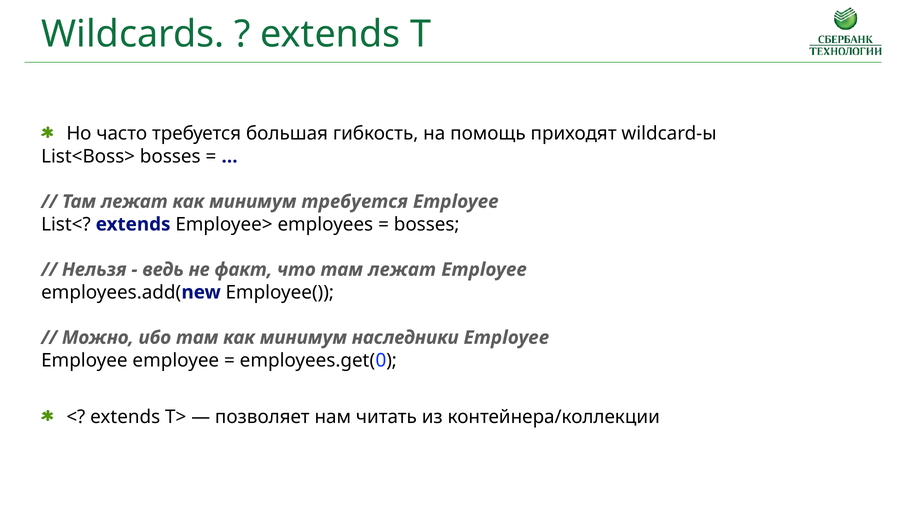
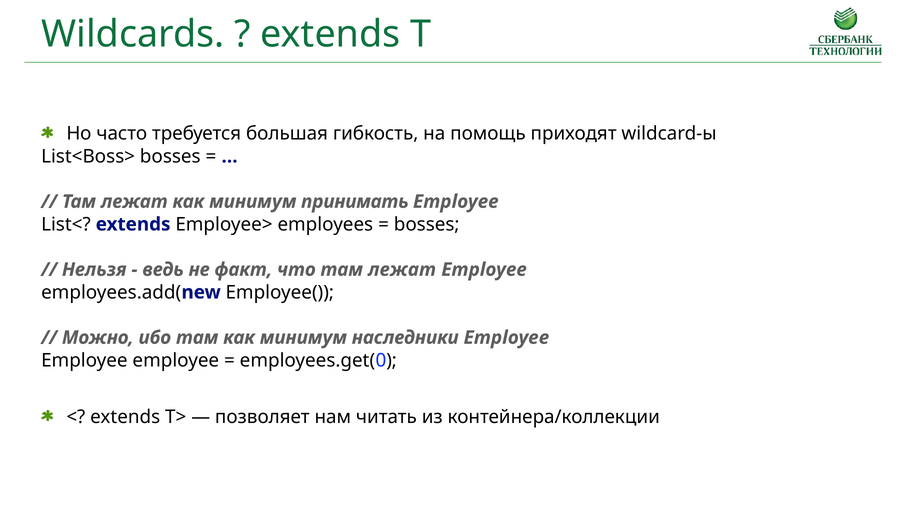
минимум требуется: требуется -> принимать (355, 201)
